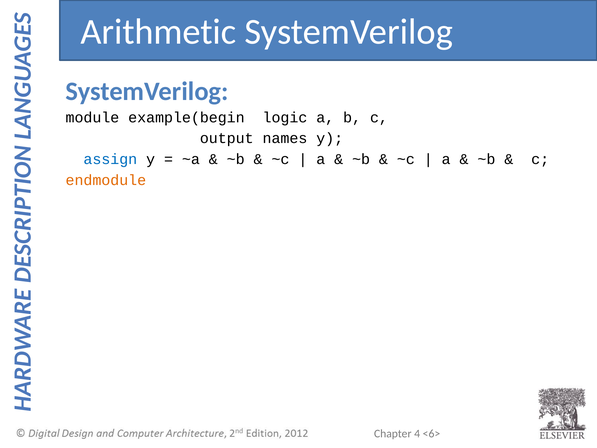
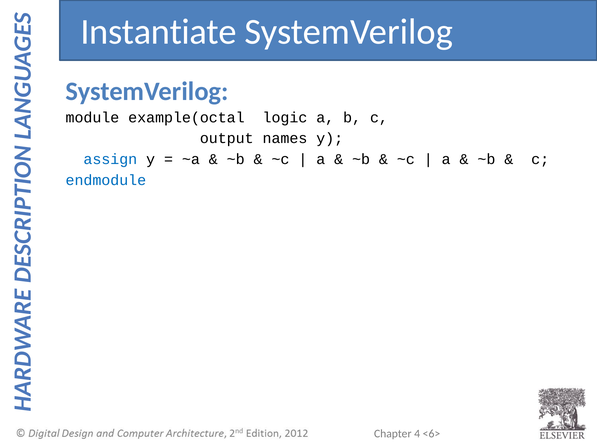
Arithmetic: Arithmetic -> Instantiate (159, 32)
example(begin: example(begin -> example(octal (186, 117)
endmodule colour: orange -> blue (106, 180)
